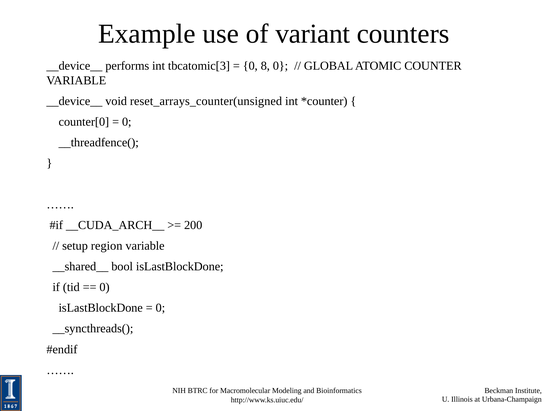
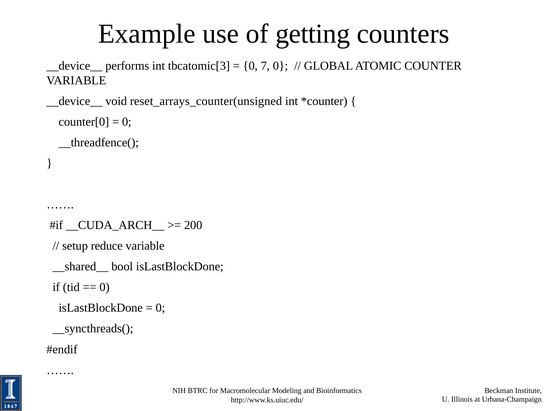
variant: variant -> getting (313, 34)
8: 8 -> 7 (265, 66)
region: region -> reduce (107, 246)
